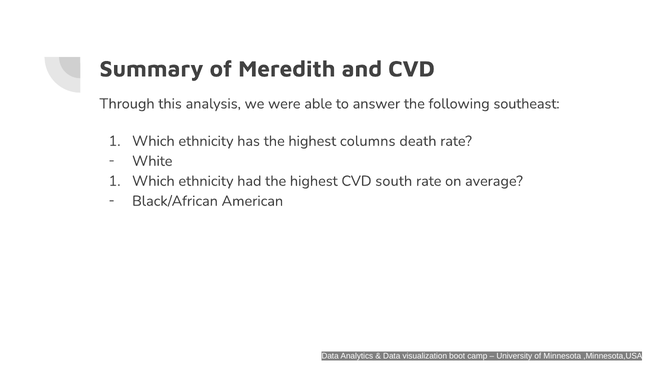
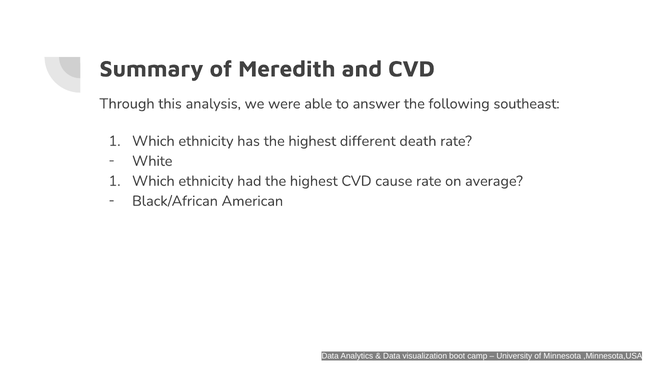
columns: columns -> different (368, 141)
south: south -> cause (394, 181)
